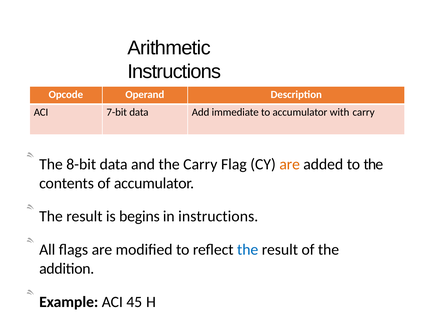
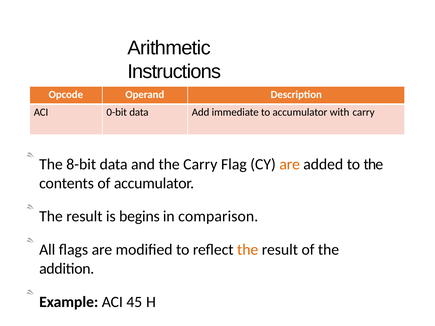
7-bit: 7-bit -> 0-bit (117, 112)
in instructions: instructions -> comparison (218, 217)
the colour: blue -> orange (248, 250)
